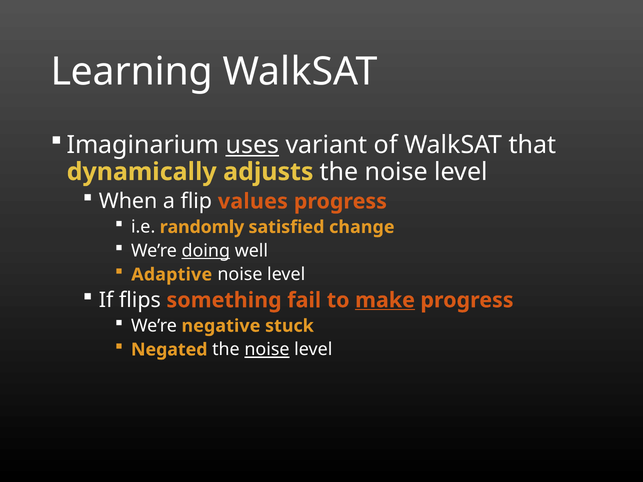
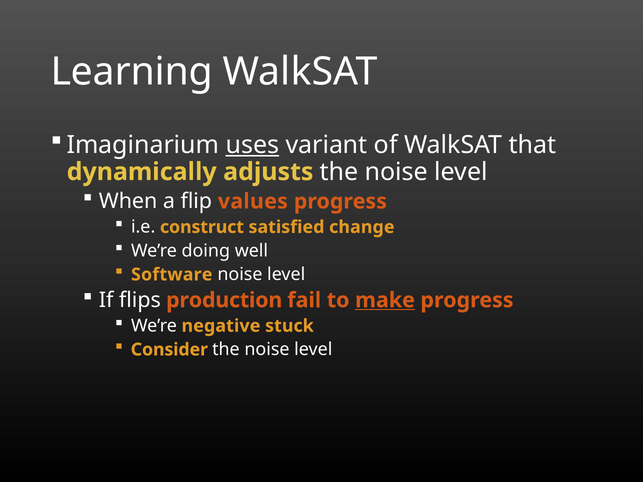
randomly: randomly -> construct (202, 227)
doing underline: present -> none (206, 251)
Adaptive: Adaptive -> Software (172, 275)
something: something -> production (224, 300)
Negated: Negated -> Consider (169, 350)
noise underline: present -> none (267, 350)
